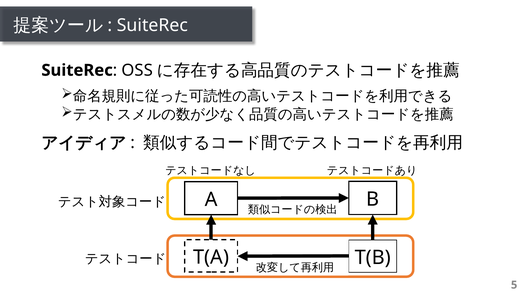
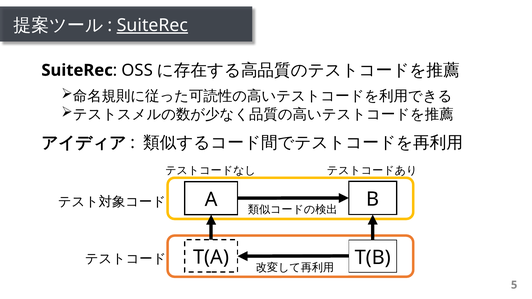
SuiteRec underline: none -> present (152, 25)
